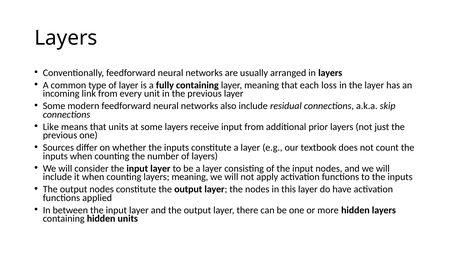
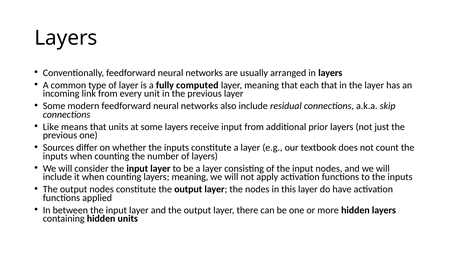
fully containing: containing -> computed (197, 85)
each loss: loss -> that (329, 85)
